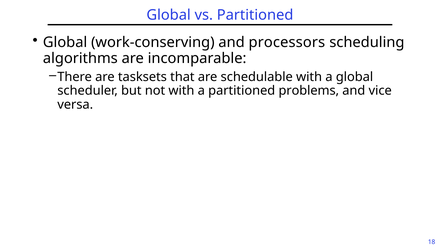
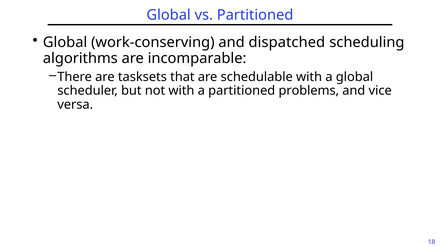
processors: processors -> dispatched (287, 42)
